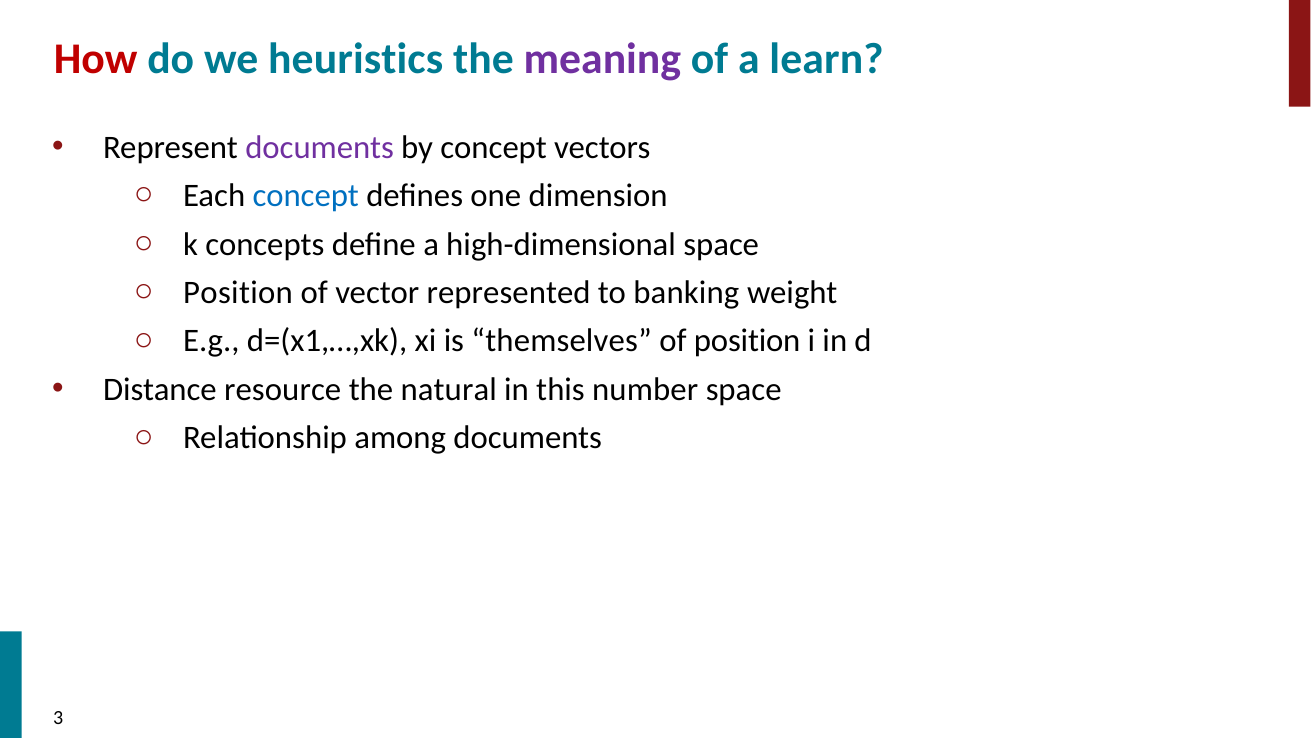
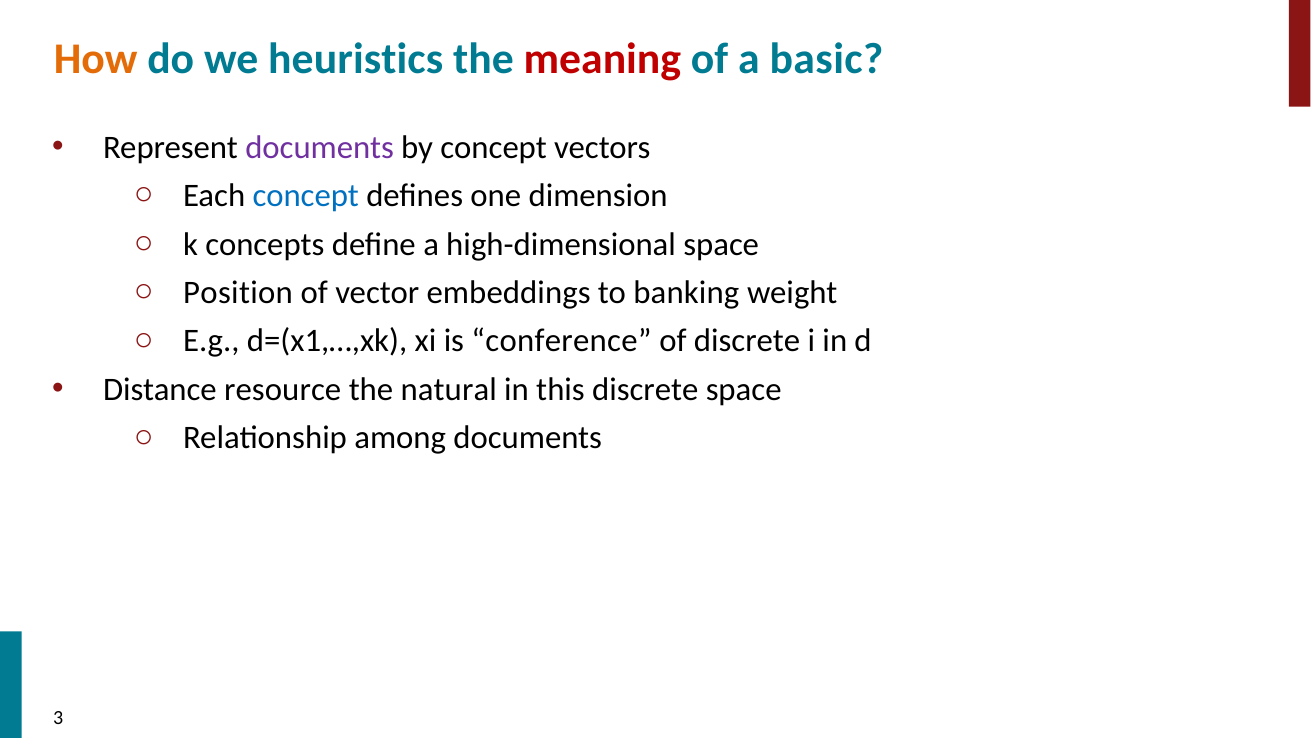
How colour: red -> orange (96, 59)
meaning colour: purple -> red (602, 59)
learn: learn -> basic (826, 59)
represented: represented -> embeddings (509, 292)
themselves: themselves -> conference (562, 341)
of position: position -> discrete (747, 341)
this number: number -> discrete (645, 389)
